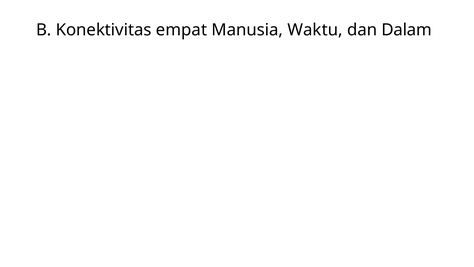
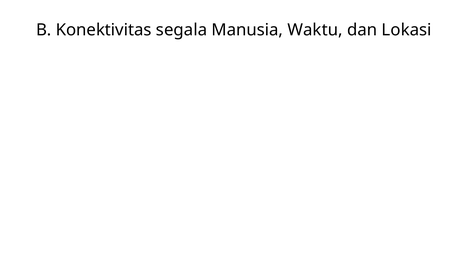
empat: empat -> segala (182, 30)
Dalam: Dalam -> Lokasi (407, 30)
